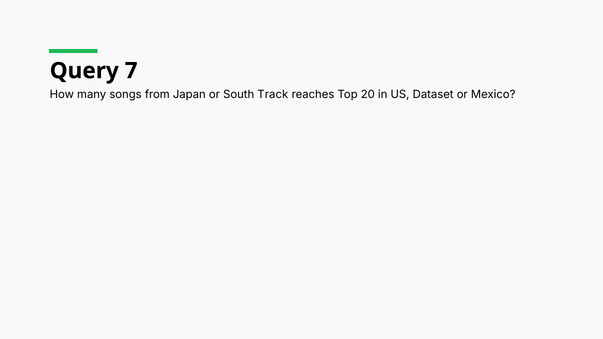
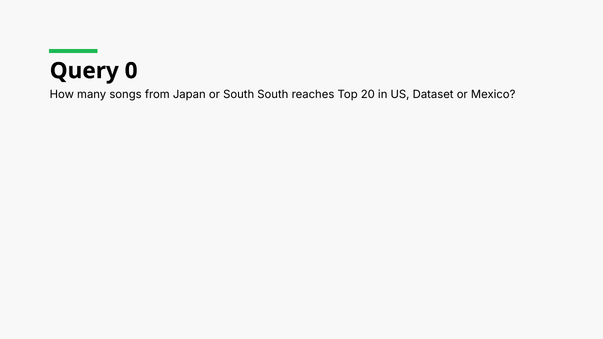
7: 7 -> 0 (131, 71)
South Track: Track -> South (273, 94)
